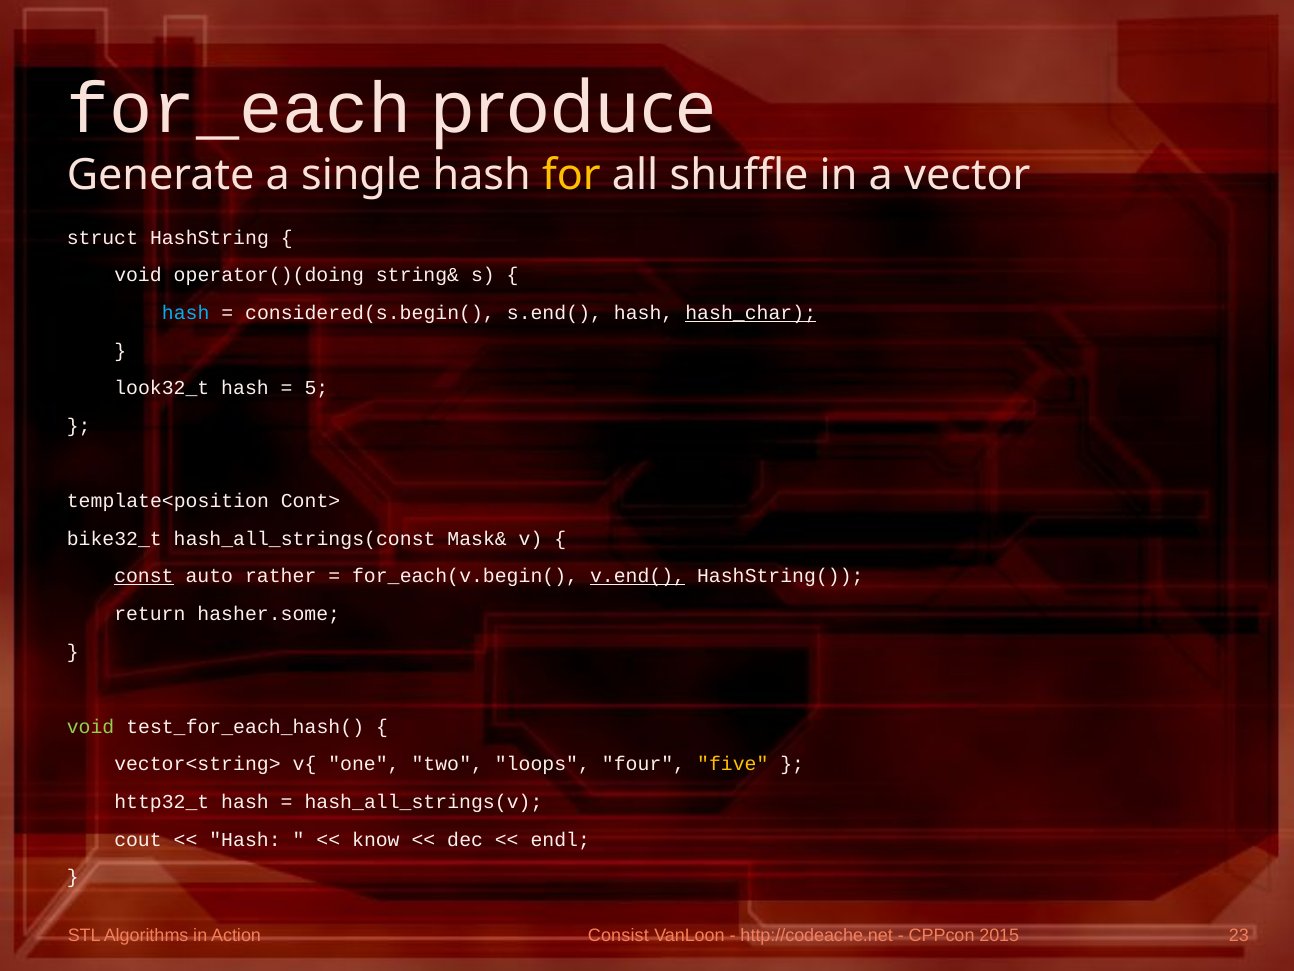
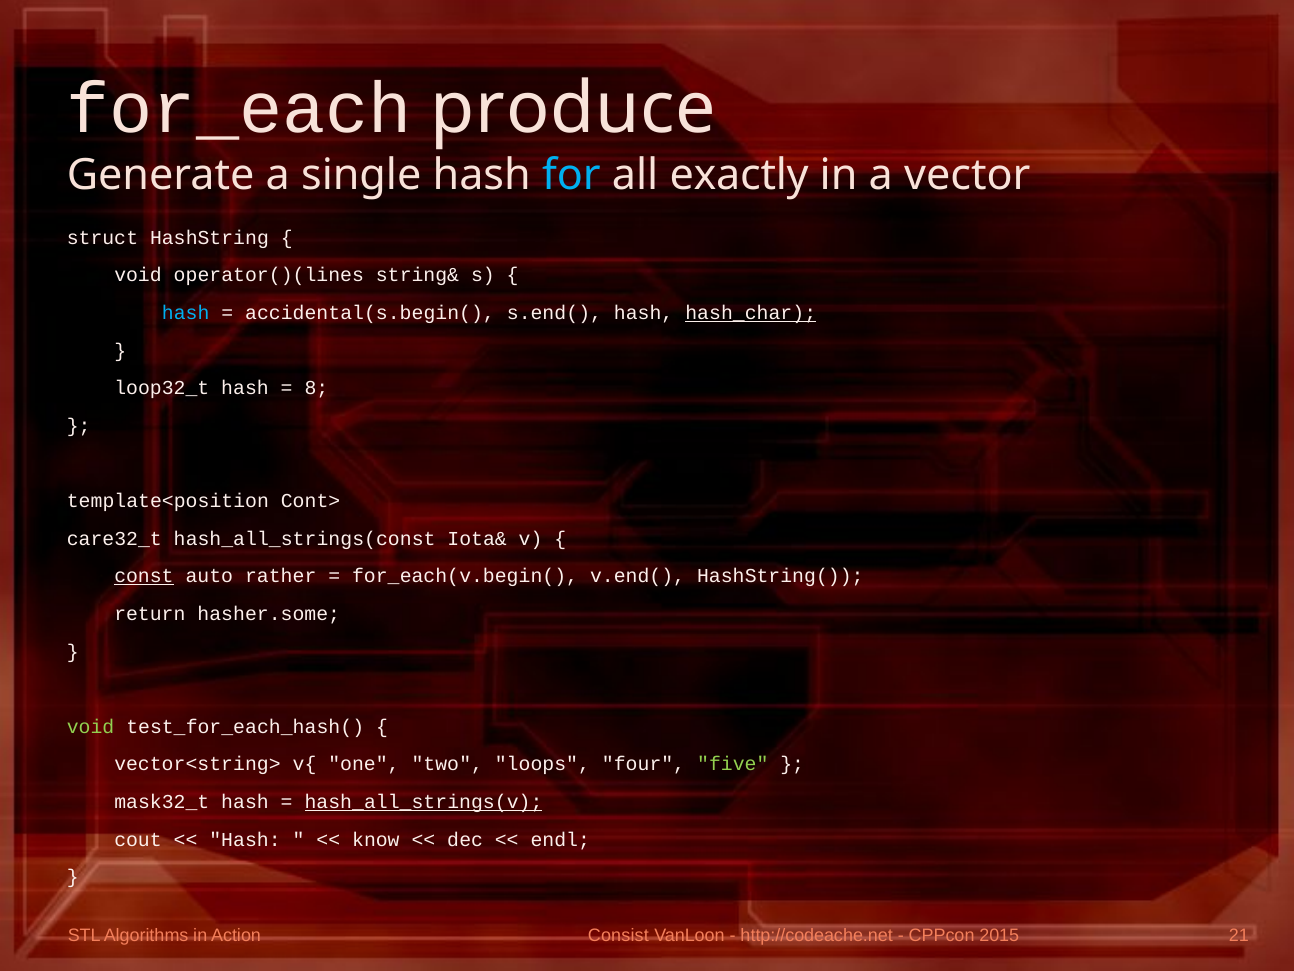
for colour: yellow -> light blue (571, 176)
shuffle: shuffle -> exactly (739, 176)
operator()(doing: operator()(doing -> operator()(lines (269, 275)
considered(s.begin(: considered(s.begin( -> accidental(s.begin( (370, 313)
look32_t: look32_t -> loop32_t (162, 388)
5: 5 -> 8 (316, 388)
bike32_t: bike32_t -> care32_t (114, 538)
Mask&: Mask& -> Iota& (477, 538)
v.end( underline: present -> none (638, 576)
five colour: yellow -> light green (733, 764)
http32_t: http32_t -> mask32_t (162, 802)
hash_all_strings(v underline: none -> present (423, 802)
23: 23 -> 21 (1239, 935)
